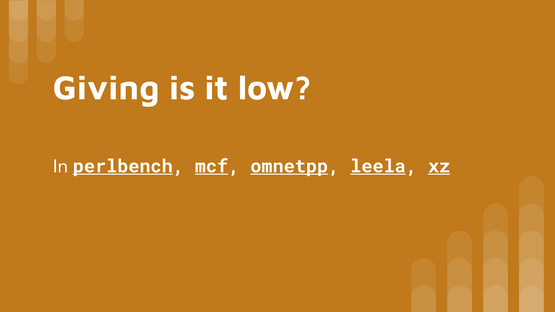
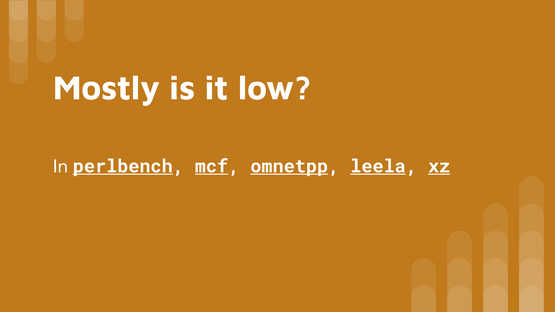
Giving: Giving -> Mostly (106, 88)
